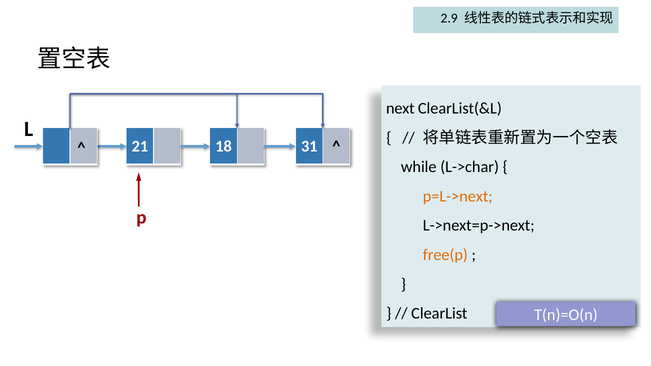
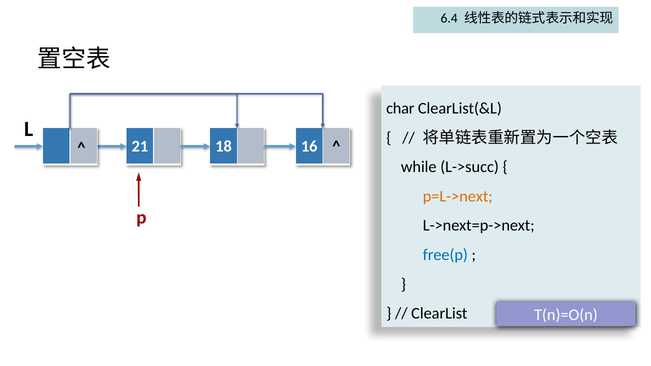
2.9: 2.9 -> 6.4 (449, 18)
next: next -> char (400, 109)
31: 31 -> 16 (309, 146)
L->char: L->char -> L->succ (470, 167)
free(p colour: orange -> blue (445, 255)
